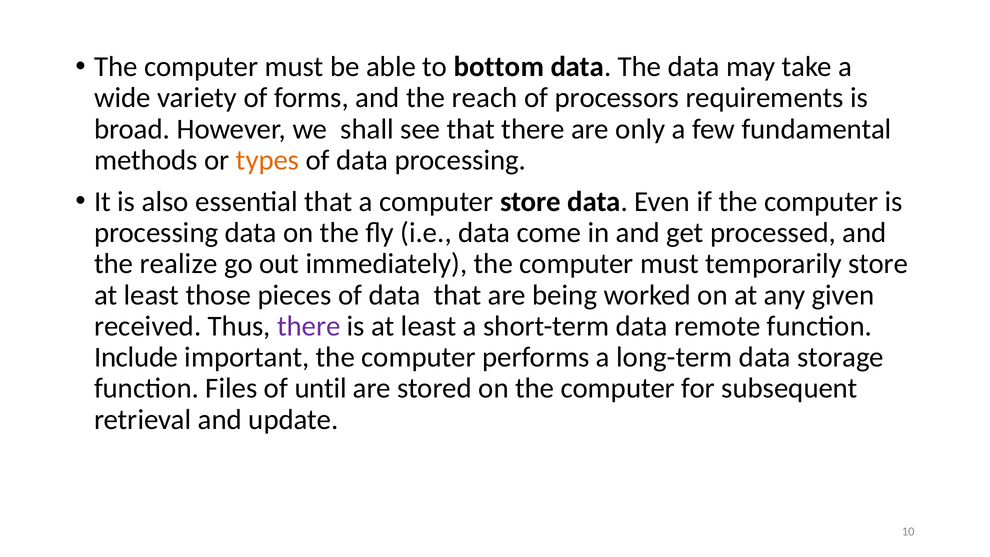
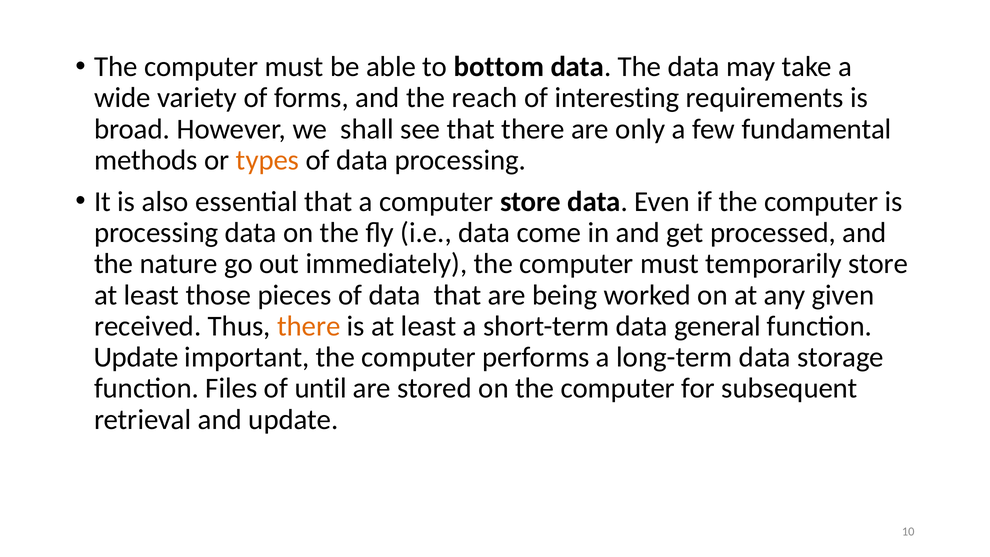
processors: processors -> interesting (617, 98)
realize: realize -> nature (179, 264)
there colour: purple -> orange (309, 326)
remote: remote -> general (717, 326)
Include: Include -> Update (136, 357)
